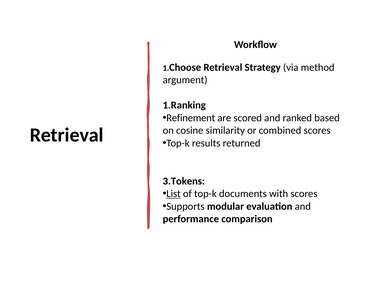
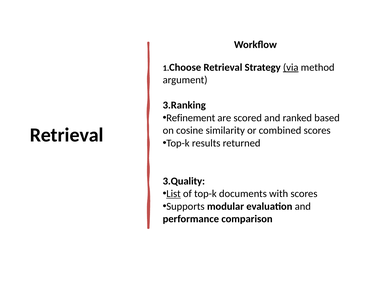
via underline: none -> present (291, 67)
1.Ranking: 1.Ranking -> 3.Ranking (184, 105)
3.Tokens: 3.Tokens -> 3.Quality (184, 181)
